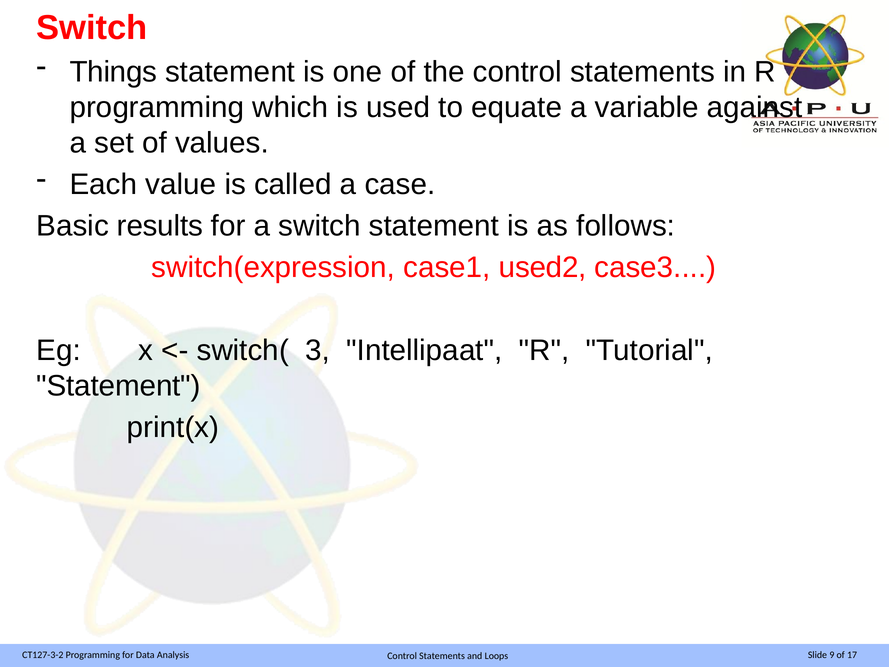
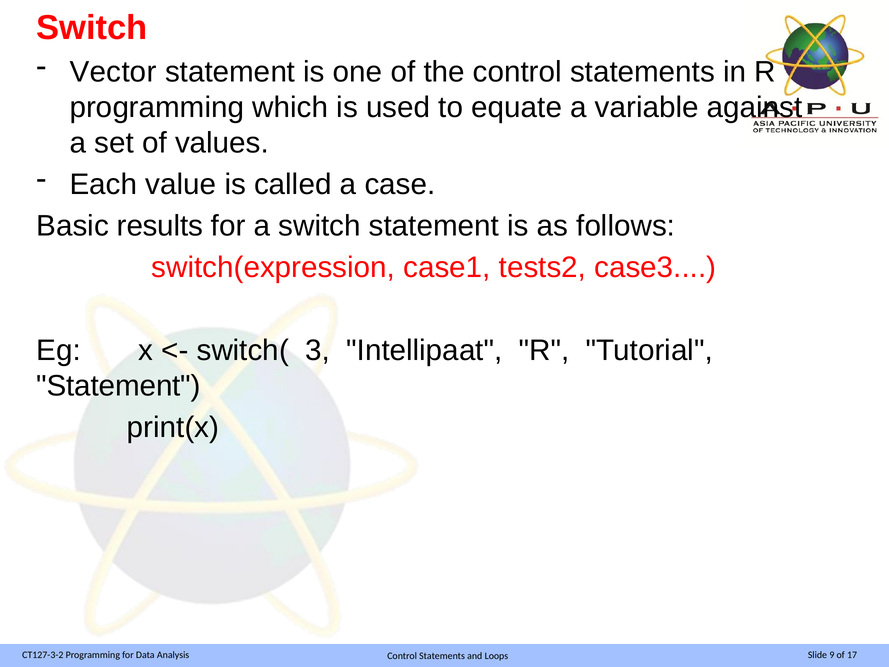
Things: Things -> Vector (113, 72)
used2: used2 -> tests2 (543, 267)
